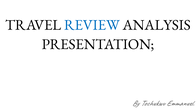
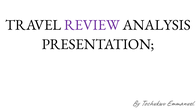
REVIEW colour: blue -> purple (92, 25)
